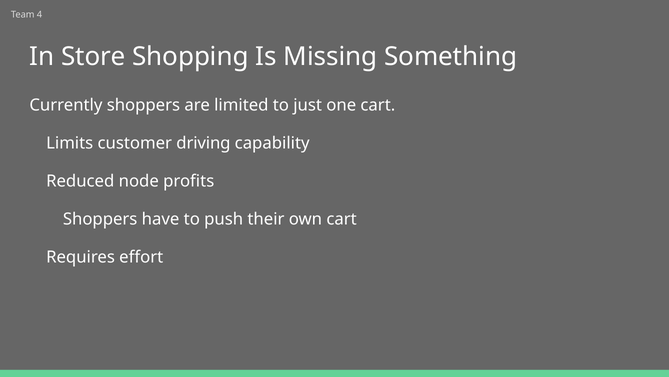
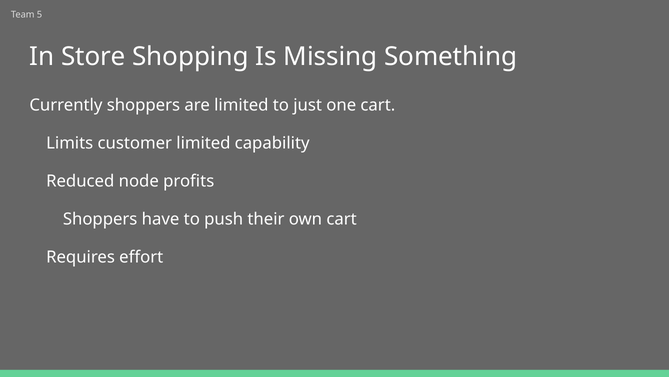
4: 4 -> 5 (40, 15)
customer driving: driving -> limited (203, 143)
